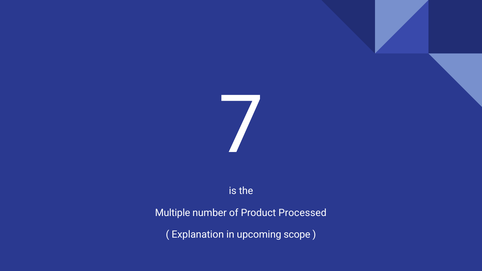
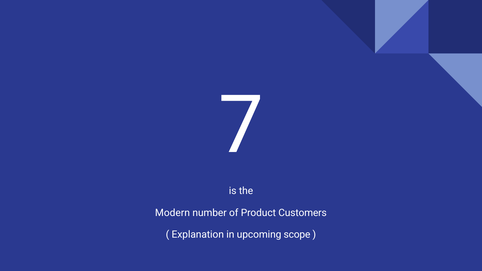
Multiple: Multiple -> Modern (172, 213)
Processed: Processed -> Customers (303, 213)
